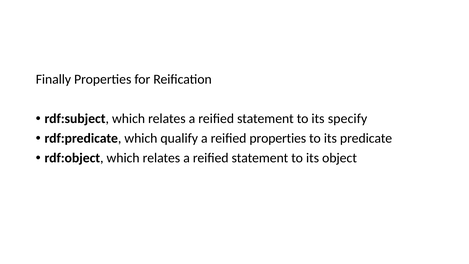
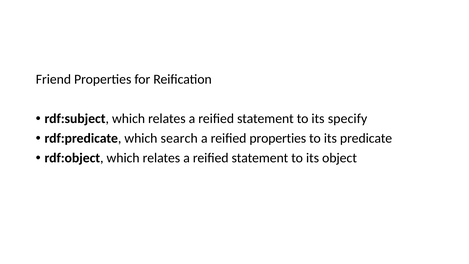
Finally: Finally -> Friend (53, 79)
qualify: qualify -> search (179, 138)
